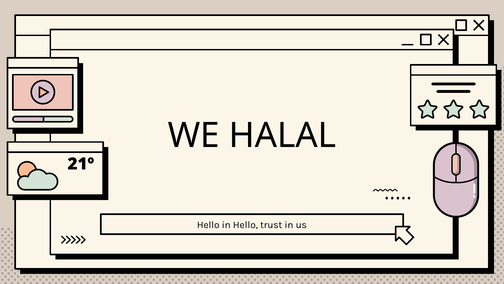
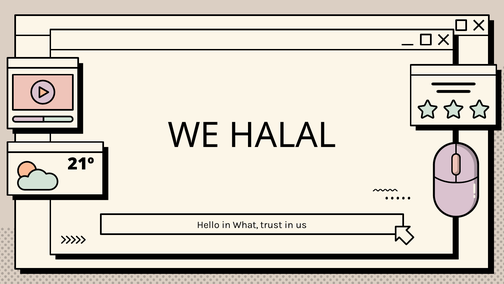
in Hello: Hello -> What (245, 224)
